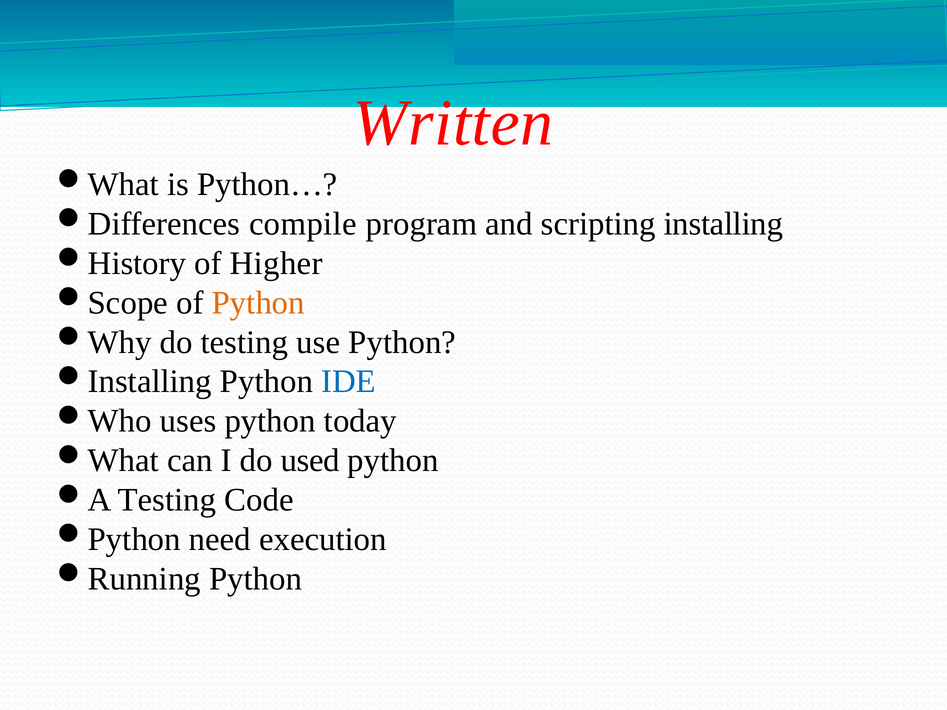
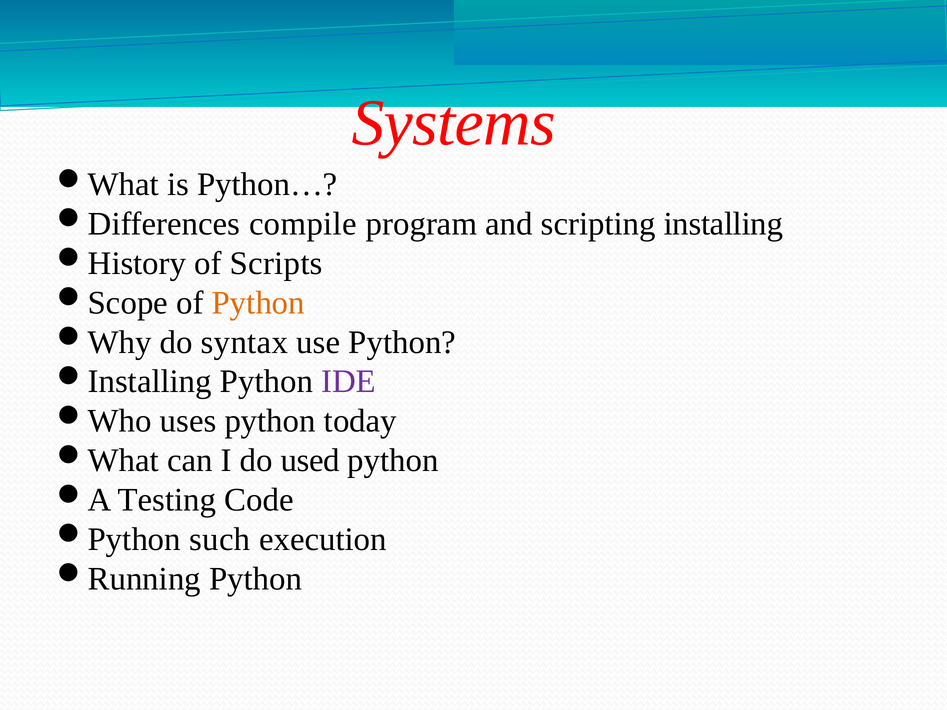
Written: Written -> Systems (454, 123)
Higher: Higher -> Scripts (276, 263)
do testing: testing -> syntax (244, 342)
IDE colour: blue -> purple (348, 382)
need: need -> such (220, 540)
